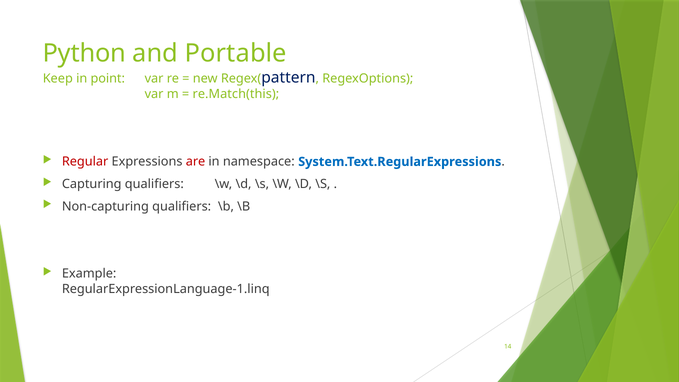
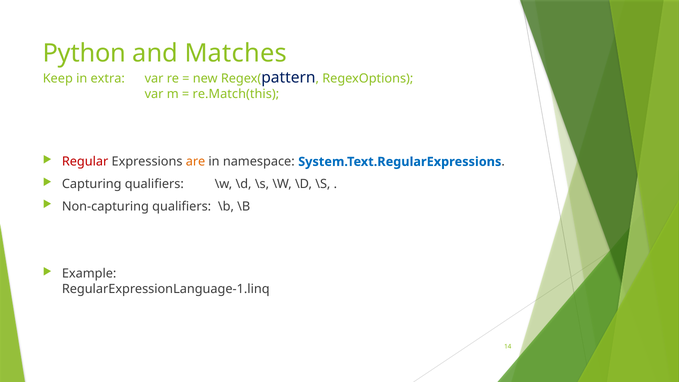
Portable: Portable -> Matches (236, 54)
point: point -> extra (108, 78)
are colour: red -> orange (196, 162)
